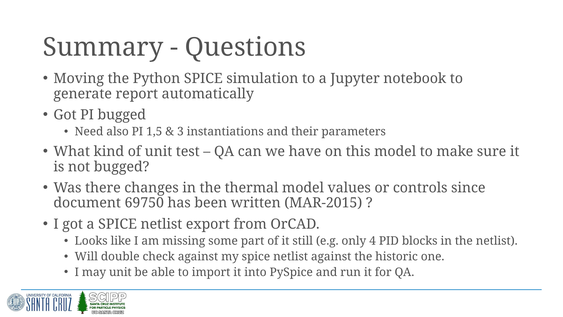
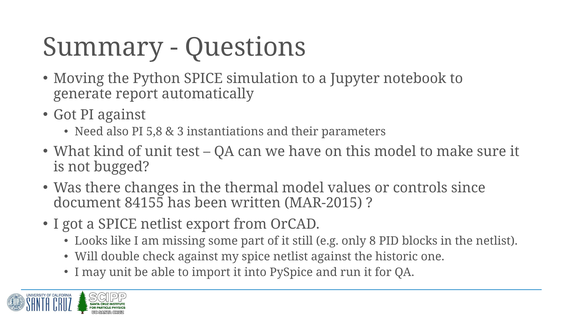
PI bugged: bugged -> against (122, 115)
1,5: 1,5 -> 5,8 (154, 132)
69750: 69750 -> 84155 (144, 203)
4: 4 -> 8 (373, 241)
